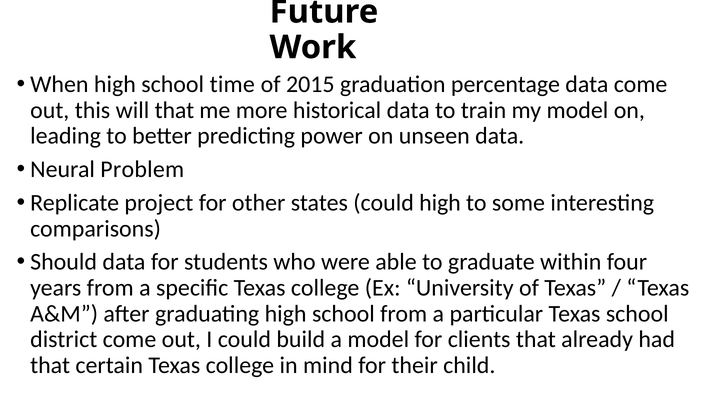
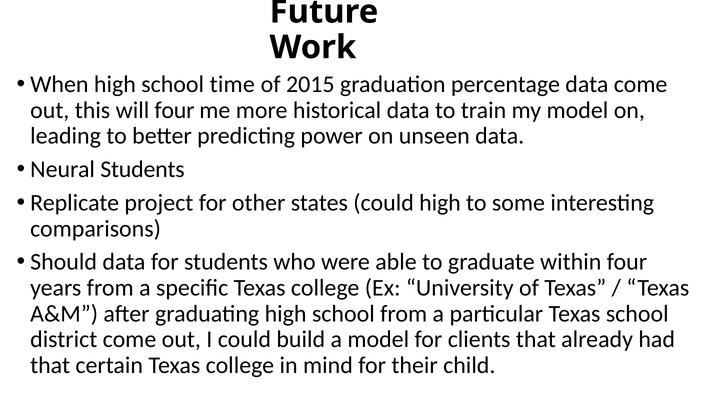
will that: that -> four (174, 110)
Neural Problem: Problem -> Students (142, 169)
